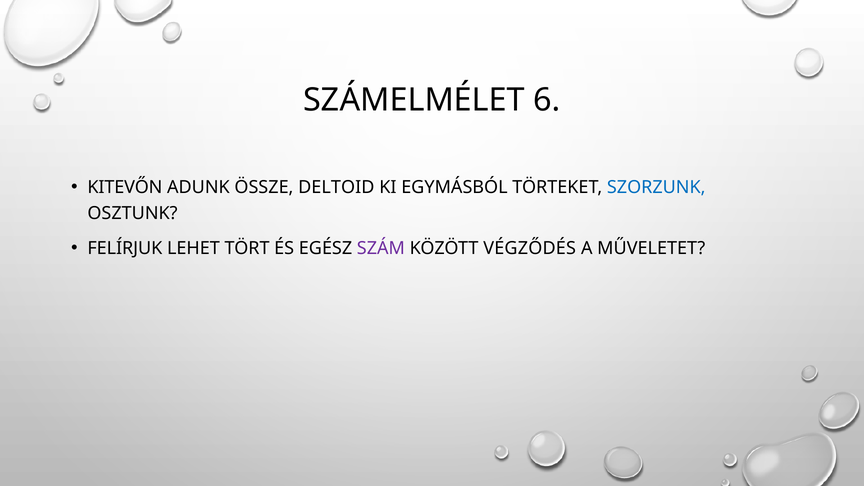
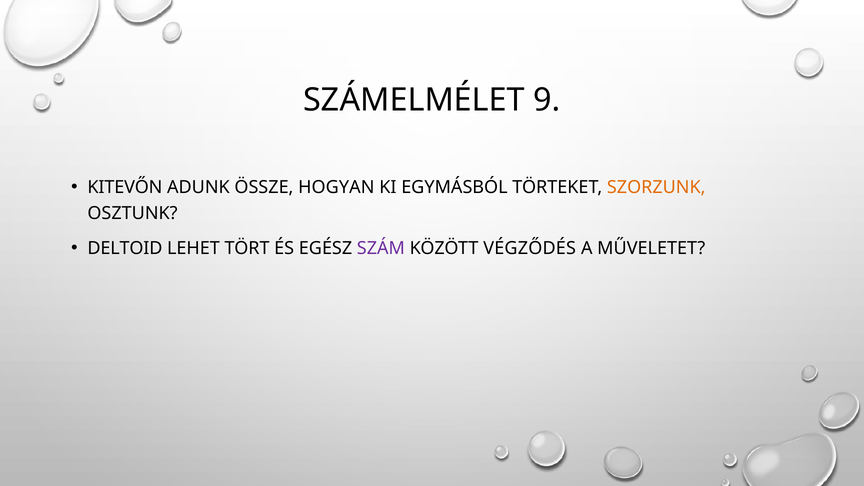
6: 6 -> 9 (547, 100)
DELTOID: DELTOID -> HOGYAN (336, 187)
SZORZUNK colour: blue -> orange (656, 187)
FELÍRJUK: FELÍRJUK -> DELTOID (125, 248)
